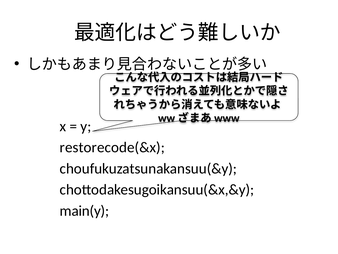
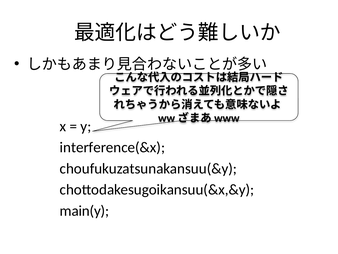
restorecode(&x: restorecode(&x -> interference(&x (112, 147)
